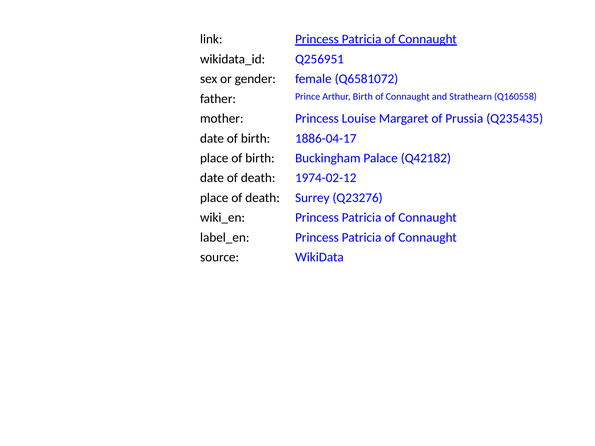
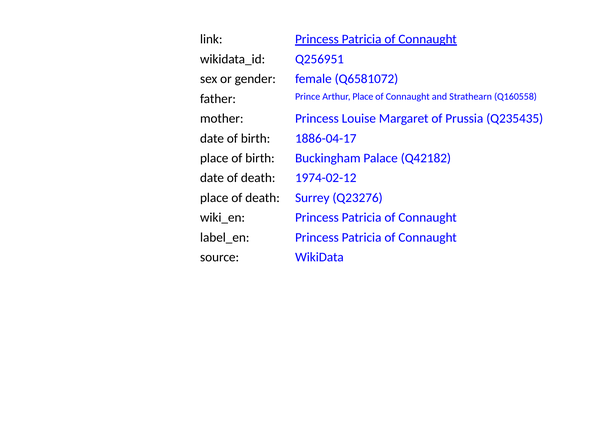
Arthur Birth: Birth -> Place (363, 97)
